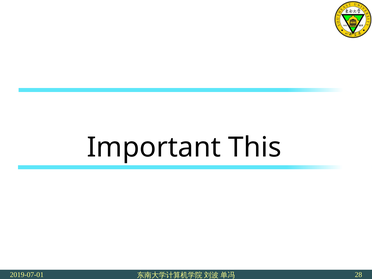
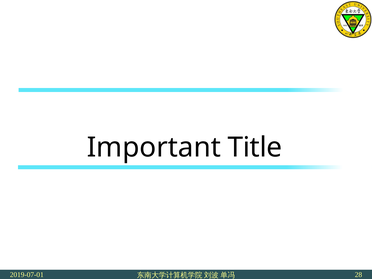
This: This -> Title (255, 148)
